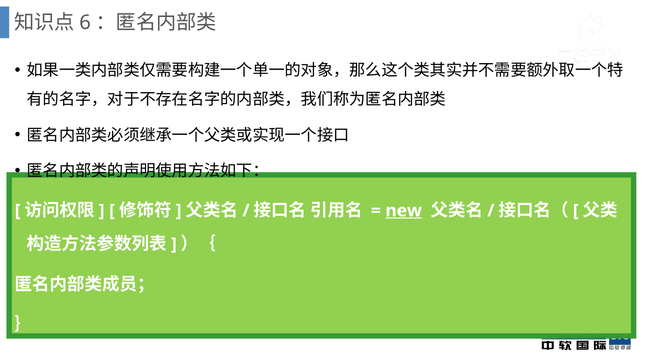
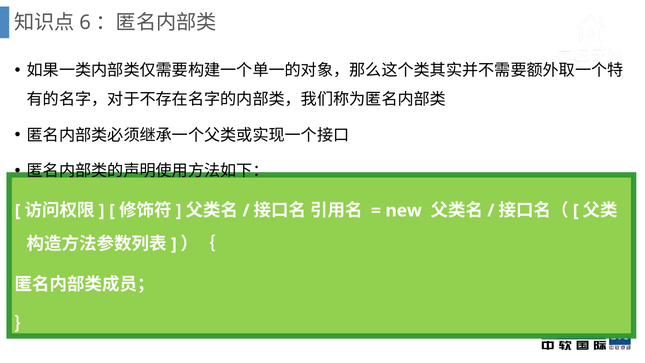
new underline: present -> none (404, 211)
